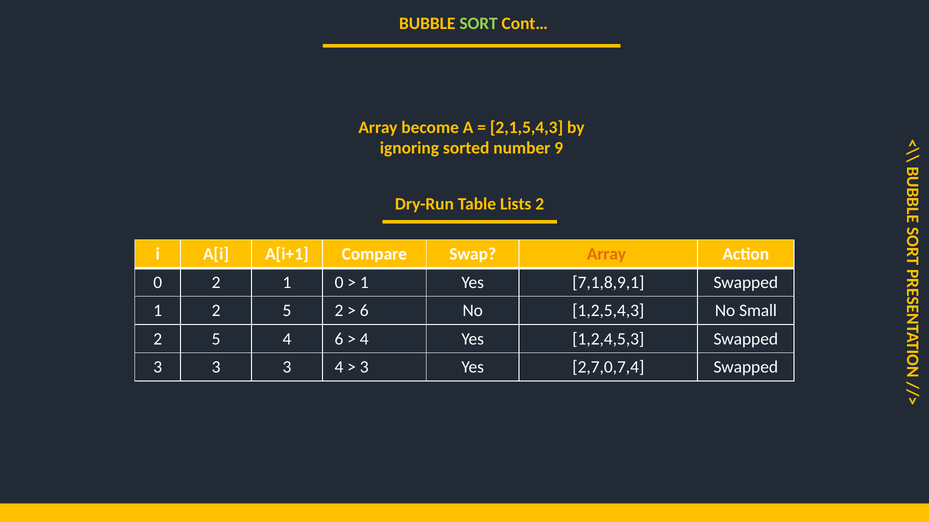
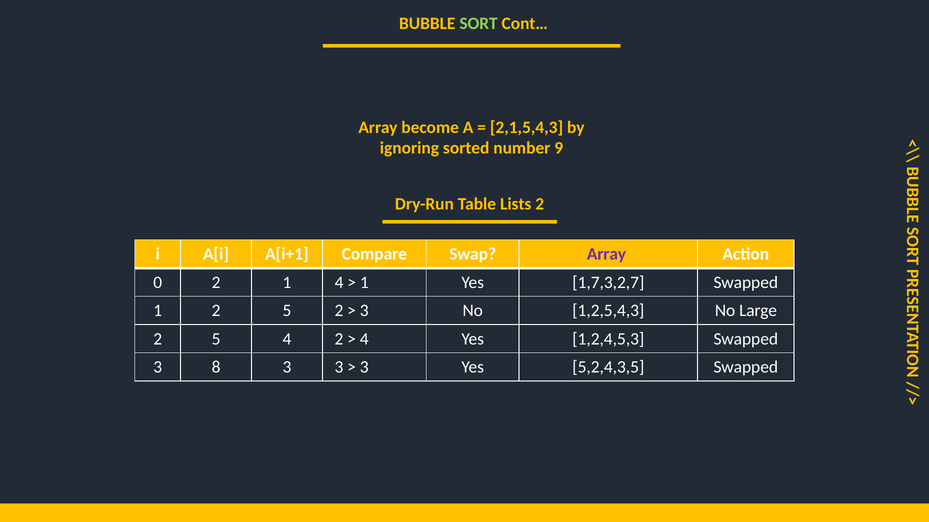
Array colour: orange -> purple (606, 254)
1 0: 0 -> 4 (339, 283)
7,1,8,9,1: 7,1,8,9,1 -> 1,7,3,2,7 (608, 283)
6: 6 -> 3 (364, 311)
Small: Small -> Large (758, 311)
4 6: 6 -> 2 (339, 339)
3: 3 -> 8 (216, 367)
3 4: 4 -> 3 (339, 367)
2,7,0,7,4: 2,7,0,7,4 -> 5,2,4,3,5 (608, 367)
